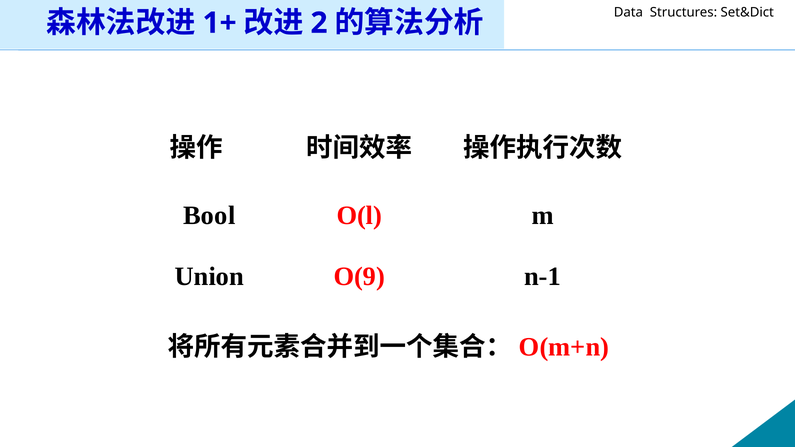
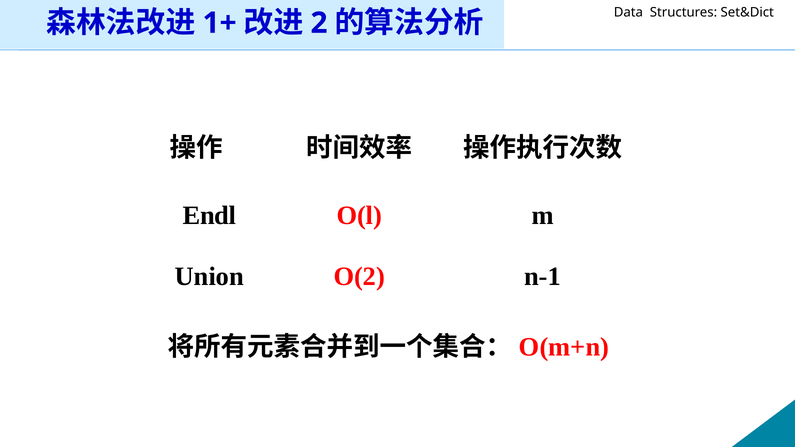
Bool: Bool -> Endl (209, 216)
O(9: O(9 -> O(2 (359, 277)
